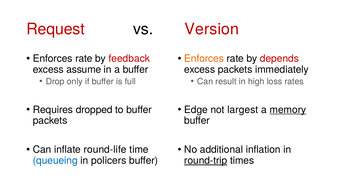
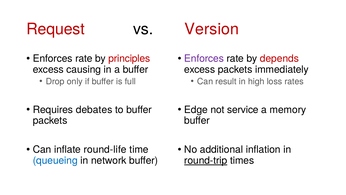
feedback: feedback -> principles (129, 58)
Enforces colour: orange -> purple (204, 58)
assume: assume -> causing (84, 69)
dropped: dropped -> debates (94, 109)
largest: largest -> service (243, 109)
memory underline: present -> none (288, 109)
policers: policers -> network (109, 160)
